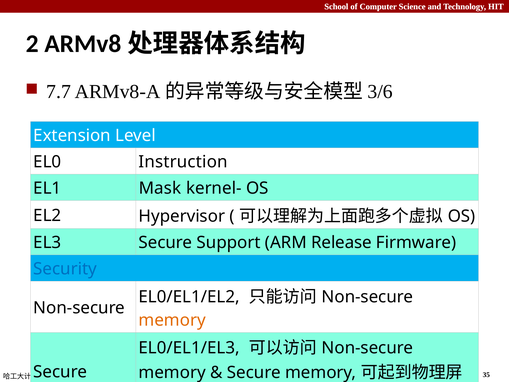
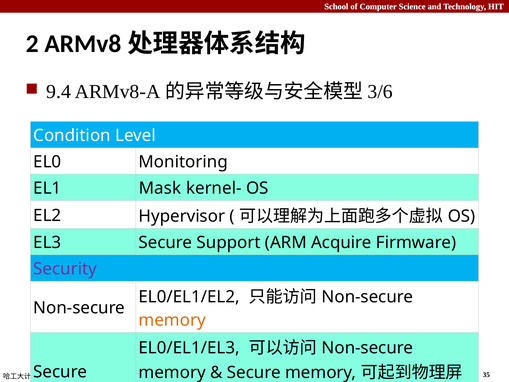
7.7: 7.7 -> 9.4 (59, 92)
Extension: Extension -> Condition (72, 136)
Instruction: Instruction -> Monitoring (183, 162)
Release: Release -> Acquire (341, 242)
Security colour: blue -> purple (65, 269)
